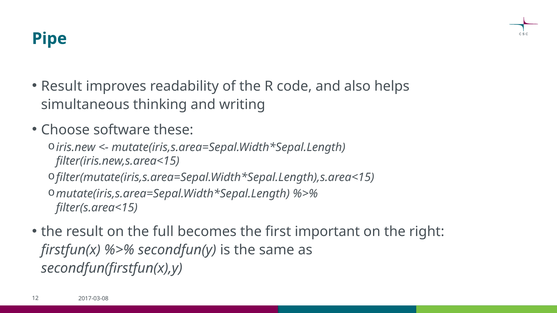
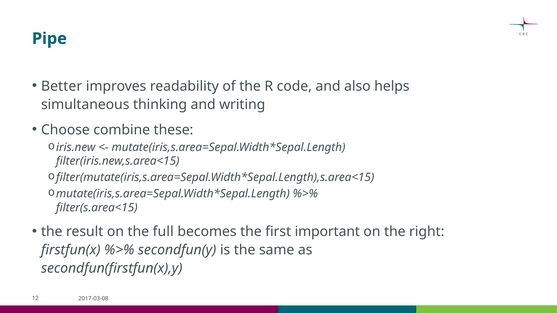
Result: Result -> Better (62, 86)
software: software -> combine (122, 130)
